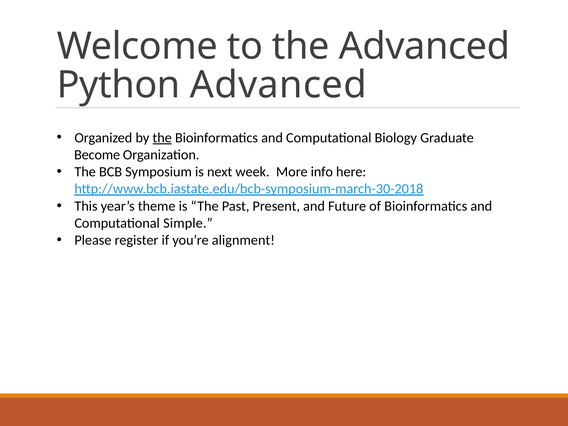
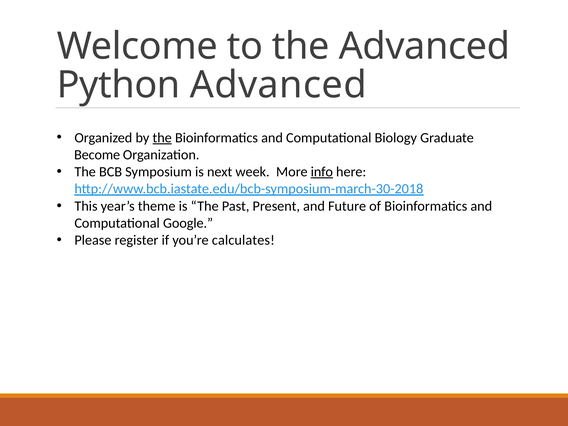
info underline: none -> present (322, 172)
Simple: Simple -> Google (188, 223)
alignment: alignment -> calculates (243, 240)
